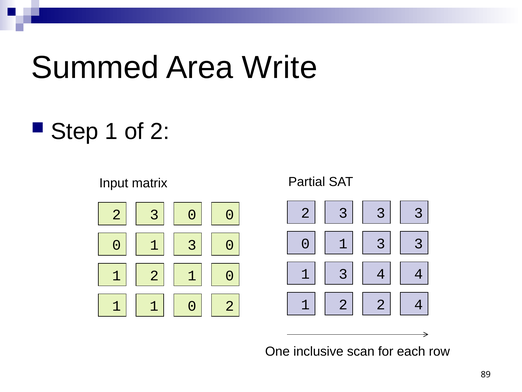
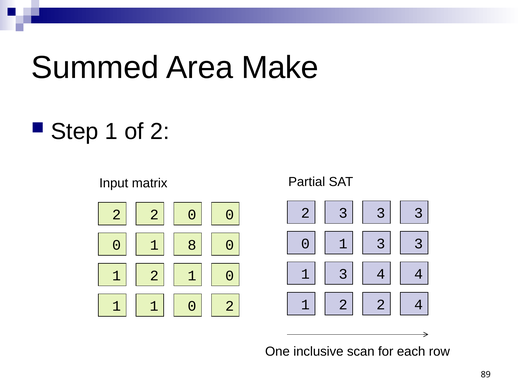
Write: Write -> Make (280, 67)
3: 3 -> 2 (154, 214)
3: 3 -> 8 (192, 245)
